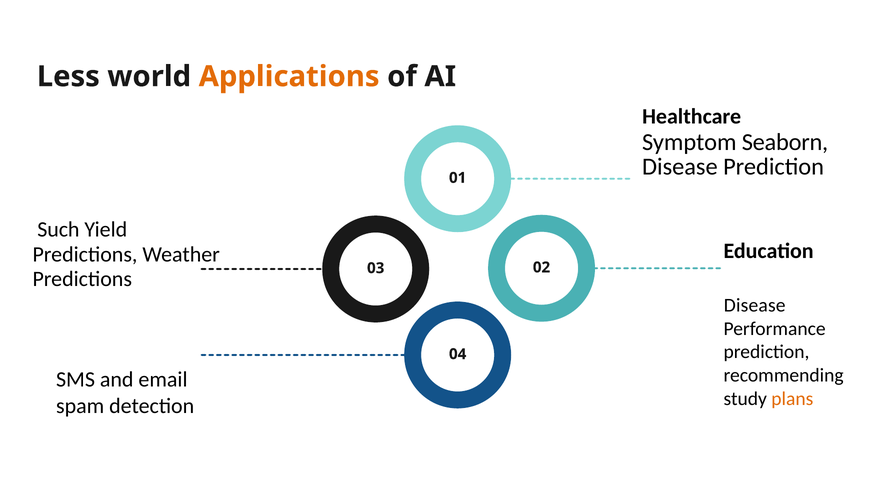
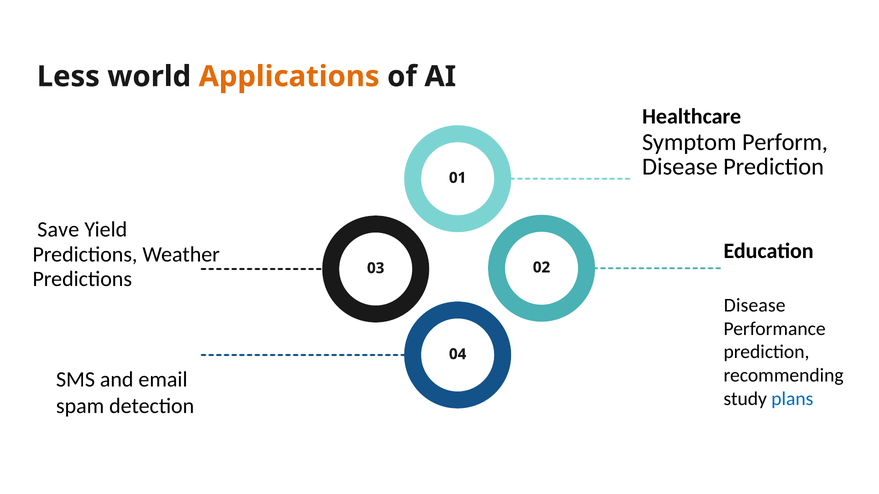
Seaborn: Seaborn -> Perform (785, 142)
Such: Such -> Save (58, 230)
plans colour: orange -> blue (792, 399)
